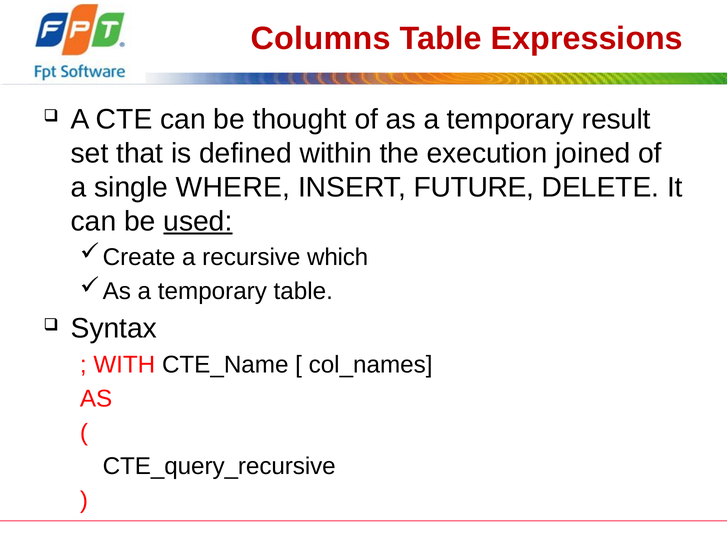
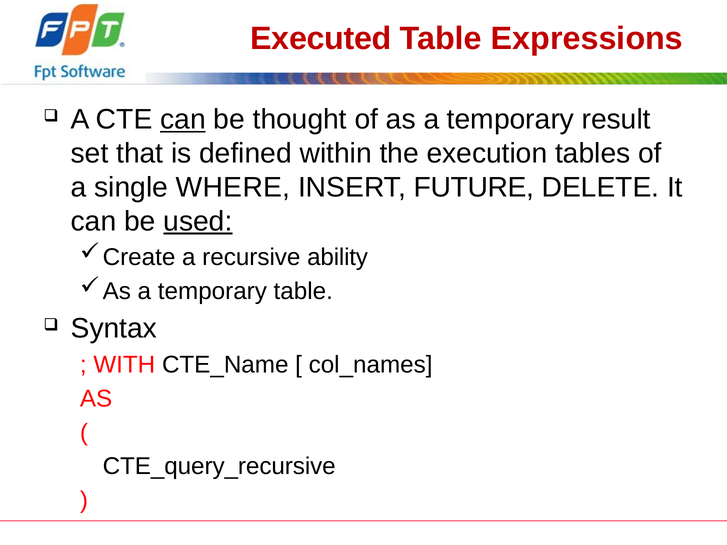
Columns: Columns -> Executed (321, 39)
can underline: none -> present (183, 120)
joined: joined -> tables (593, 153)
which: which -> ability (338, 257)
